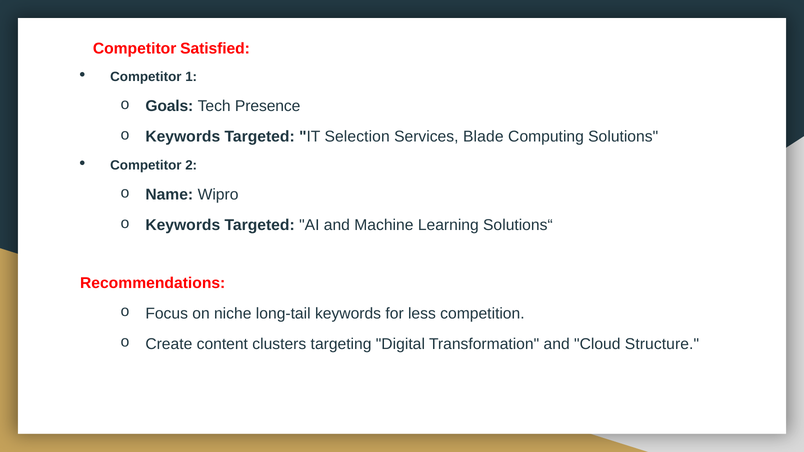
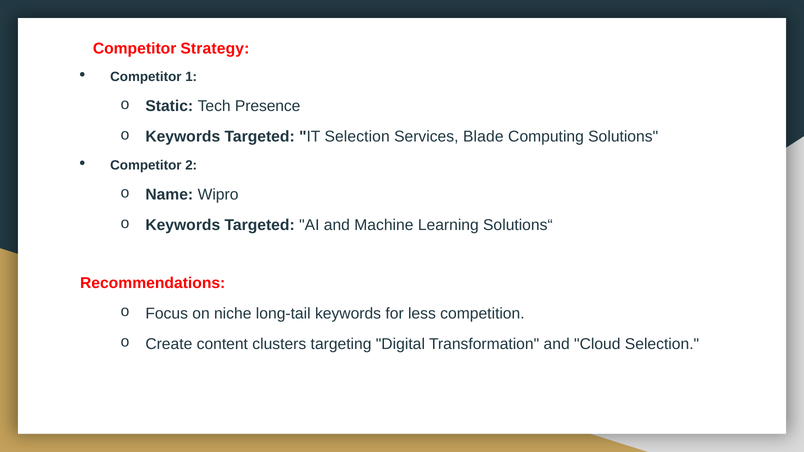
Satisfied: Satisfied -> Strategy (215, 48)
Goals: Goals -> Static (169, 106)
Cloud Structure: Structure -> Selection (662, 344)
